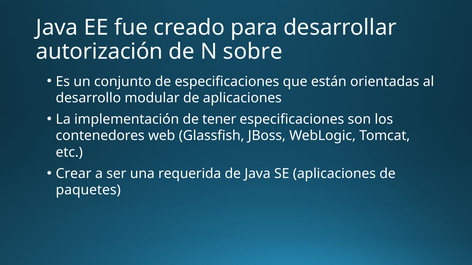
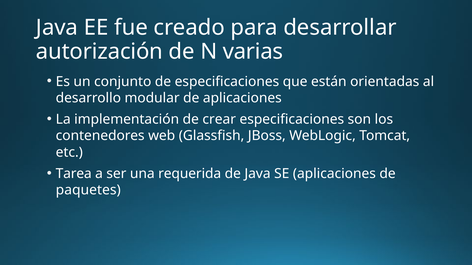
sobre: sobre -> varias (253, 52)
tener: tener -> crear (219, 120)
Crear: Crear -> Tarea (74, 174)
